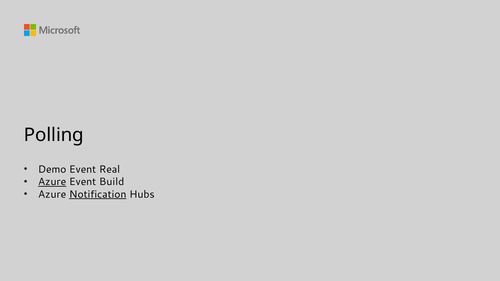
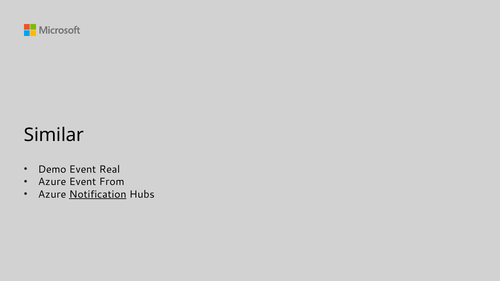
Polling: Polling -> Similar (54, 135)
Azure underline: present -> none (52, 182)
Build: Build -> From (112, 182)
